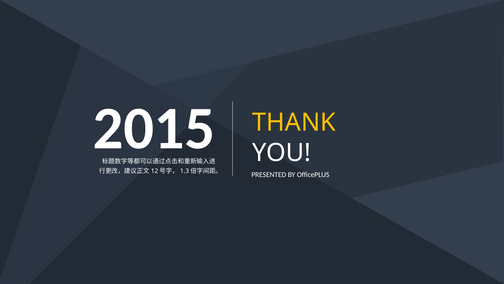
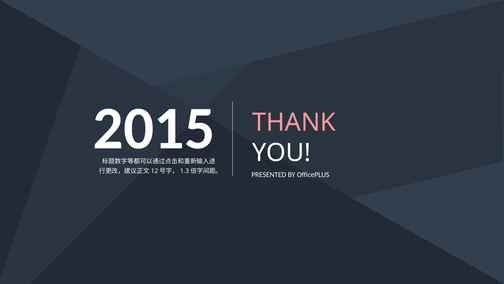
THANK colour: yellow -> pink (294, 122)
